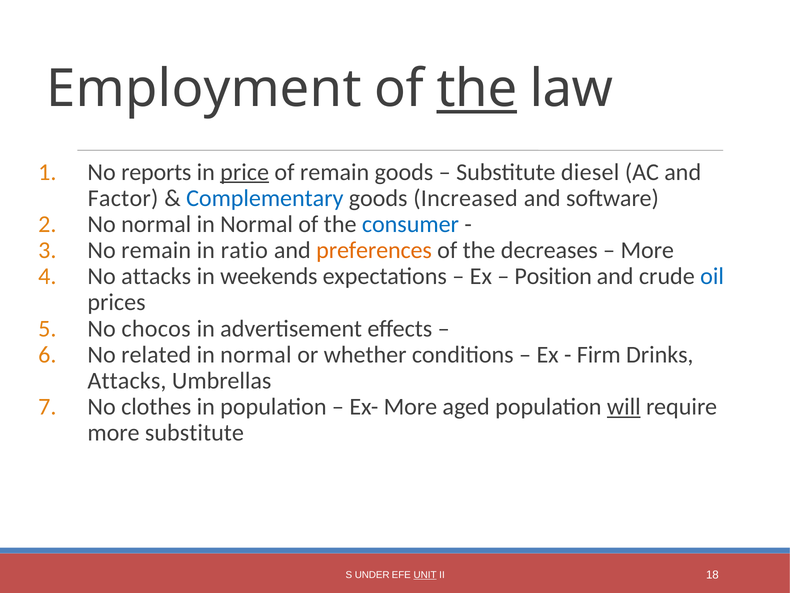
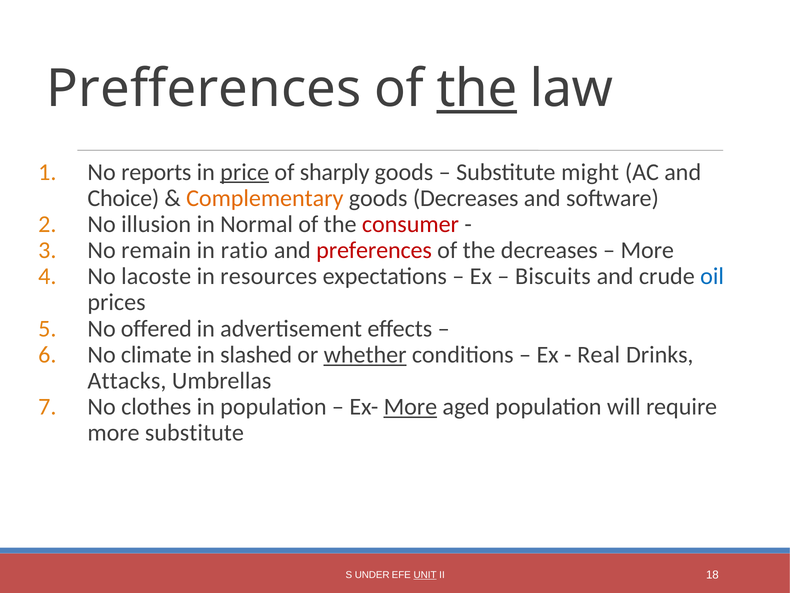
Employment: Employment -> Prefferences (204, 89)
of remain: remain -> sharply (335, 172)
diesel: diesel -> might (590, 172)
Factor: Factor -> Choice (123, 198)
Complementary colour: blue -> orange (265, 198)
goods Increased: Increased -> Decreases (466, 198)
No normal: normal -> illusion (156, 224)
consumer colour: blue -> red (410, 224)
preferences colour: orange -> red (374, 250)
No attacks: attacks -> lacoste (156, 276)
weekends: weekends -> resources (269, 276)
Position: Position -> Biscuits (553, 276)
chocos: chocos -> offered (156, 328)
related: related -> climate (156, 354)
normal: normal -> slashed (256, 354)
whether underline: none -> present (365, 354)
Firm: Firm -> Real (599, 354)
More underline: none -> present (410, 406)
will underline: present -> none (624, 406)
